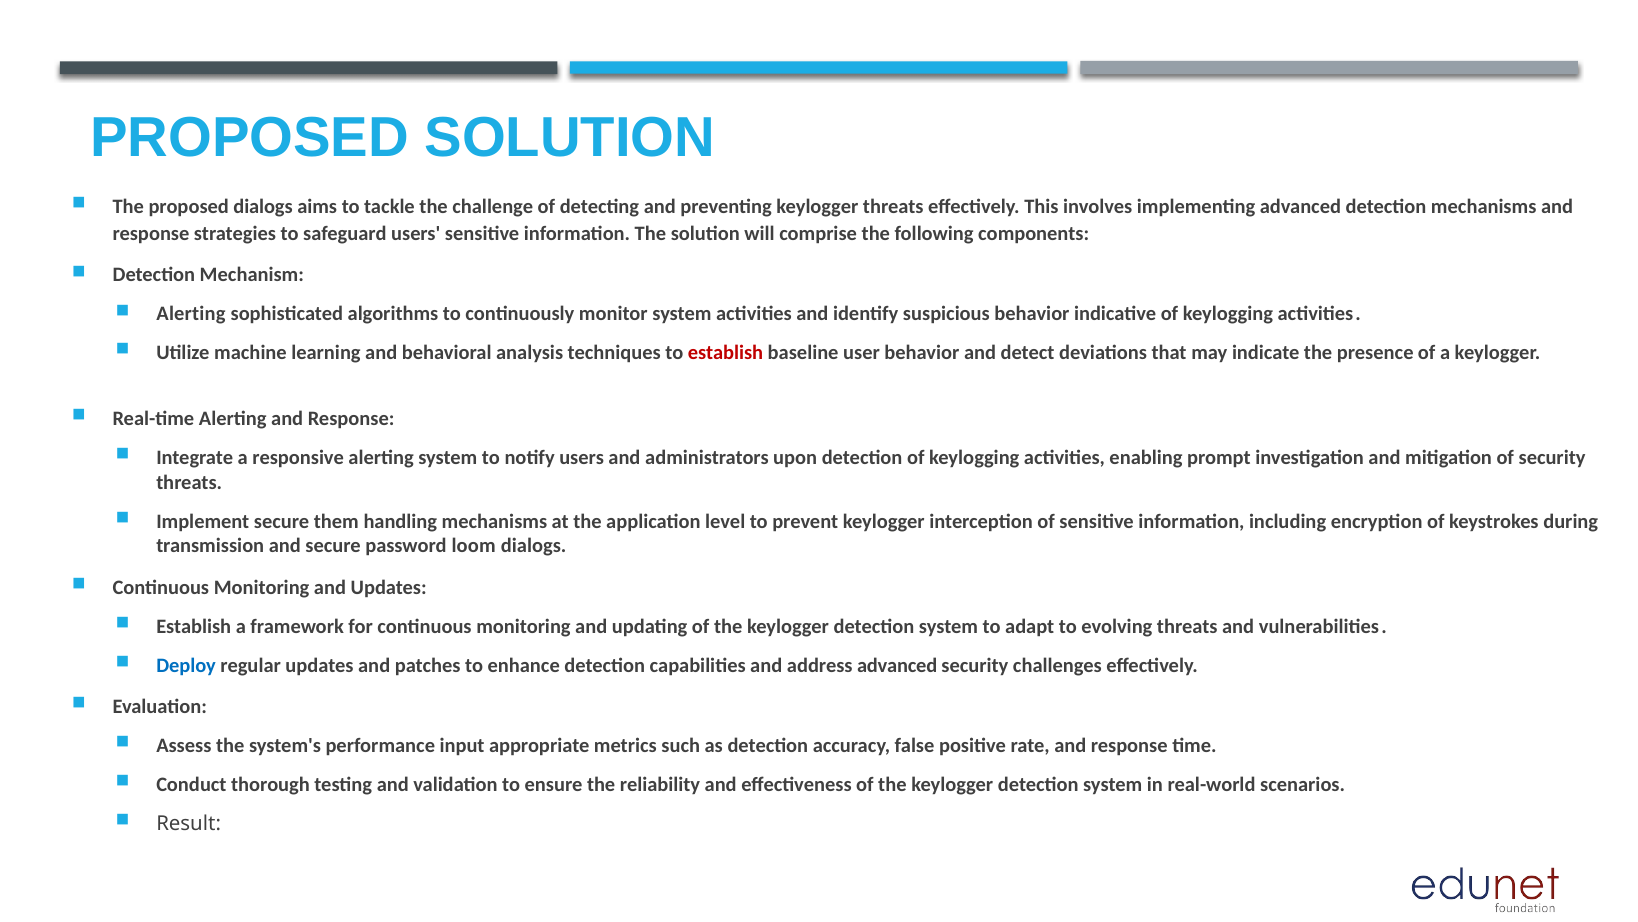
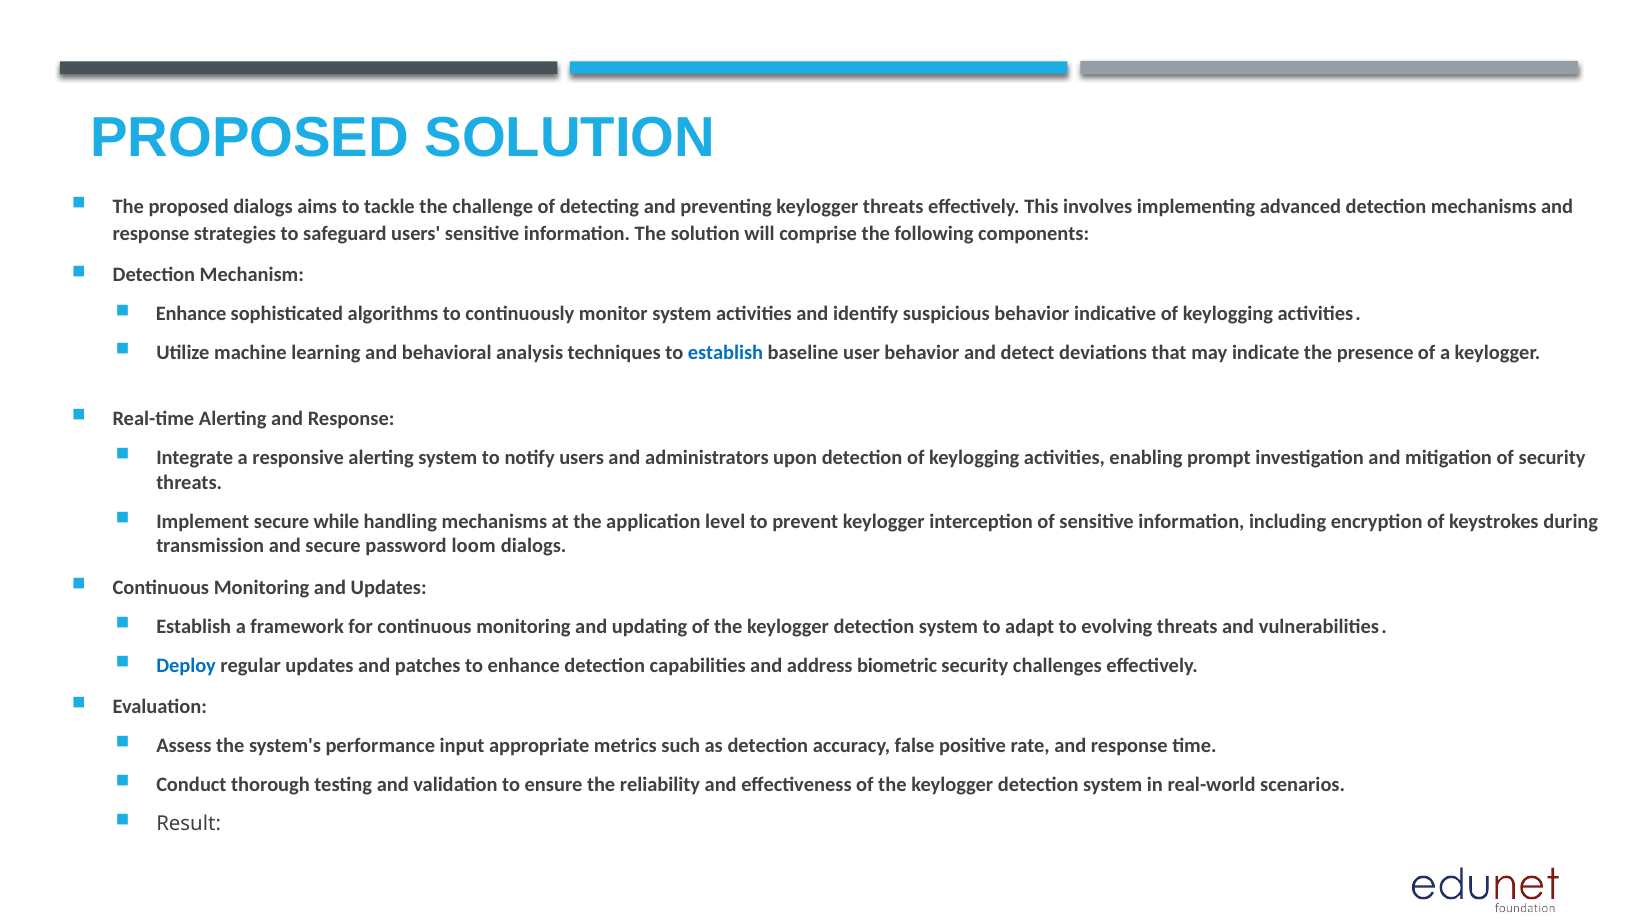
Alerting: Alerting -> Enhance (191, 314)
establish colour: red -> blue (725, 353)
them: them -> while (336, 521)
address advanced: advanced -> biometric (897, 665)
